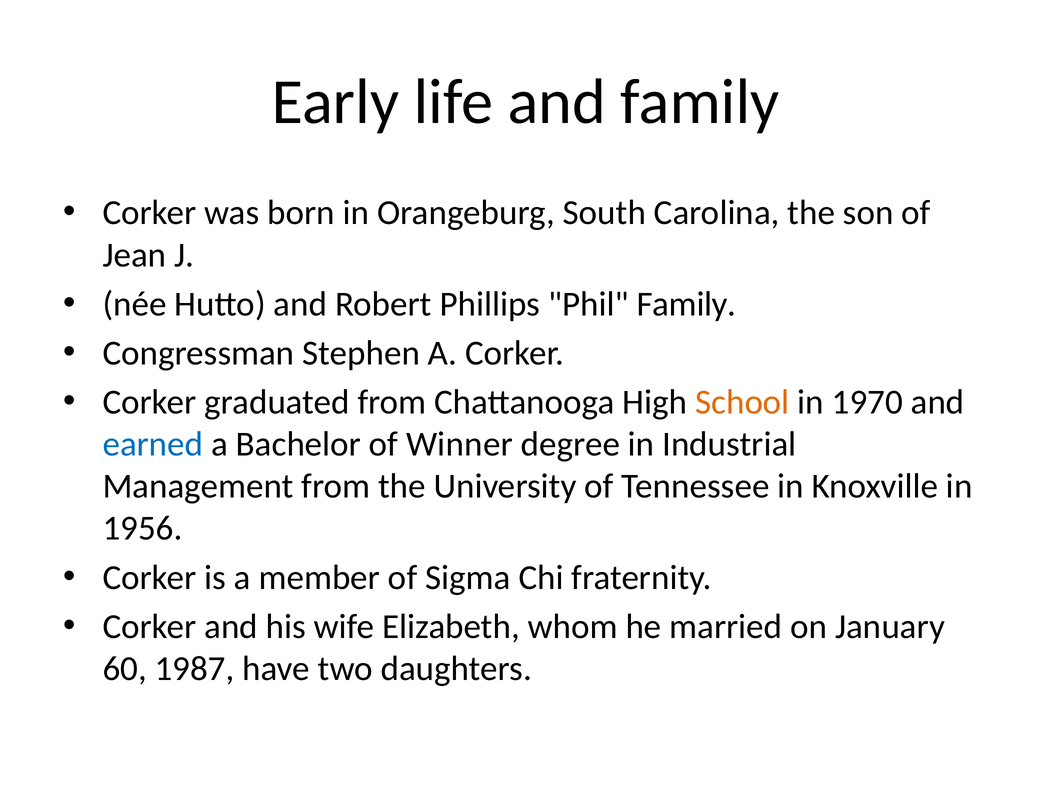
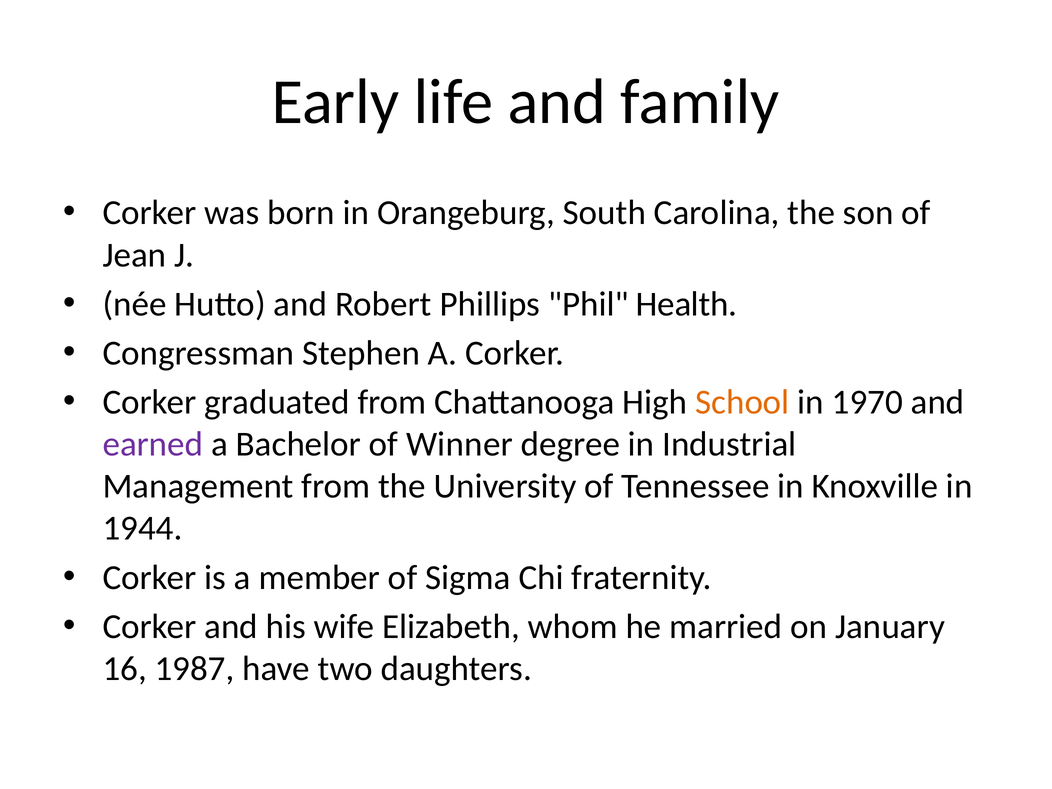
Phil Family: Family -> Health (686, 304)
earned colour: blue -> purple (153, 444)
1956: 1956 -> 1944 (143, 528)
60: 60 -> 16 (125, 669)
